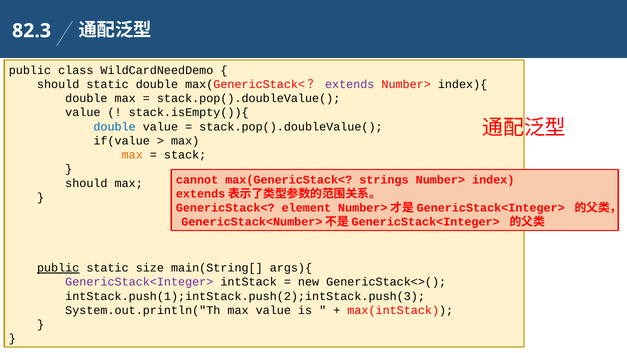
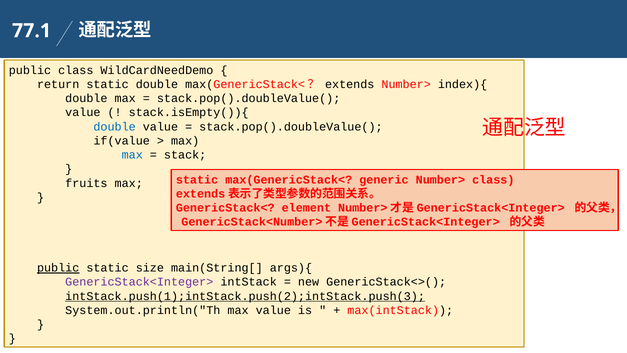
82.3: 82.3 -> 77.1 (32, 31)
should: should -> return (58, 84)
extends colour: purple -> black (350, 84)
max colour: orange -> blue (132, 155)
cannot: cannot -> static (197, 179)
strings: strings -> generic (384, 179)
Number> index: index -> class (493, 179)
should: should -> fruits (86, 183)
intStack.push(1);intStack.push(2);intStack.push(3 underline: none -> present (245, 296)
